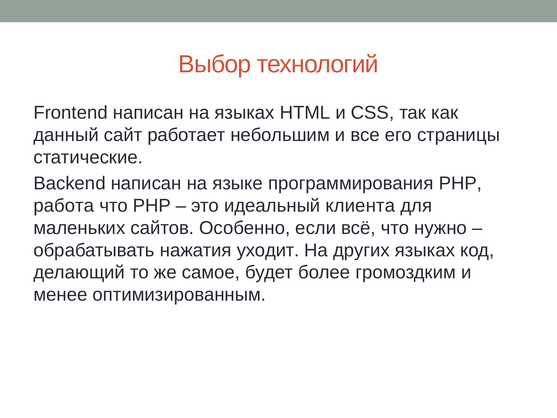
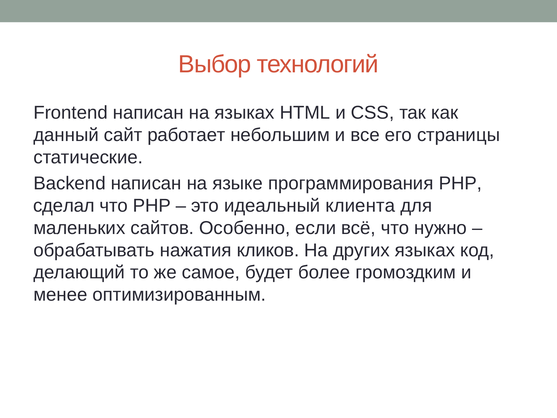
работа: работа -> сделал (64, 206)
уходит: уходит -> кликов (268, 250)
